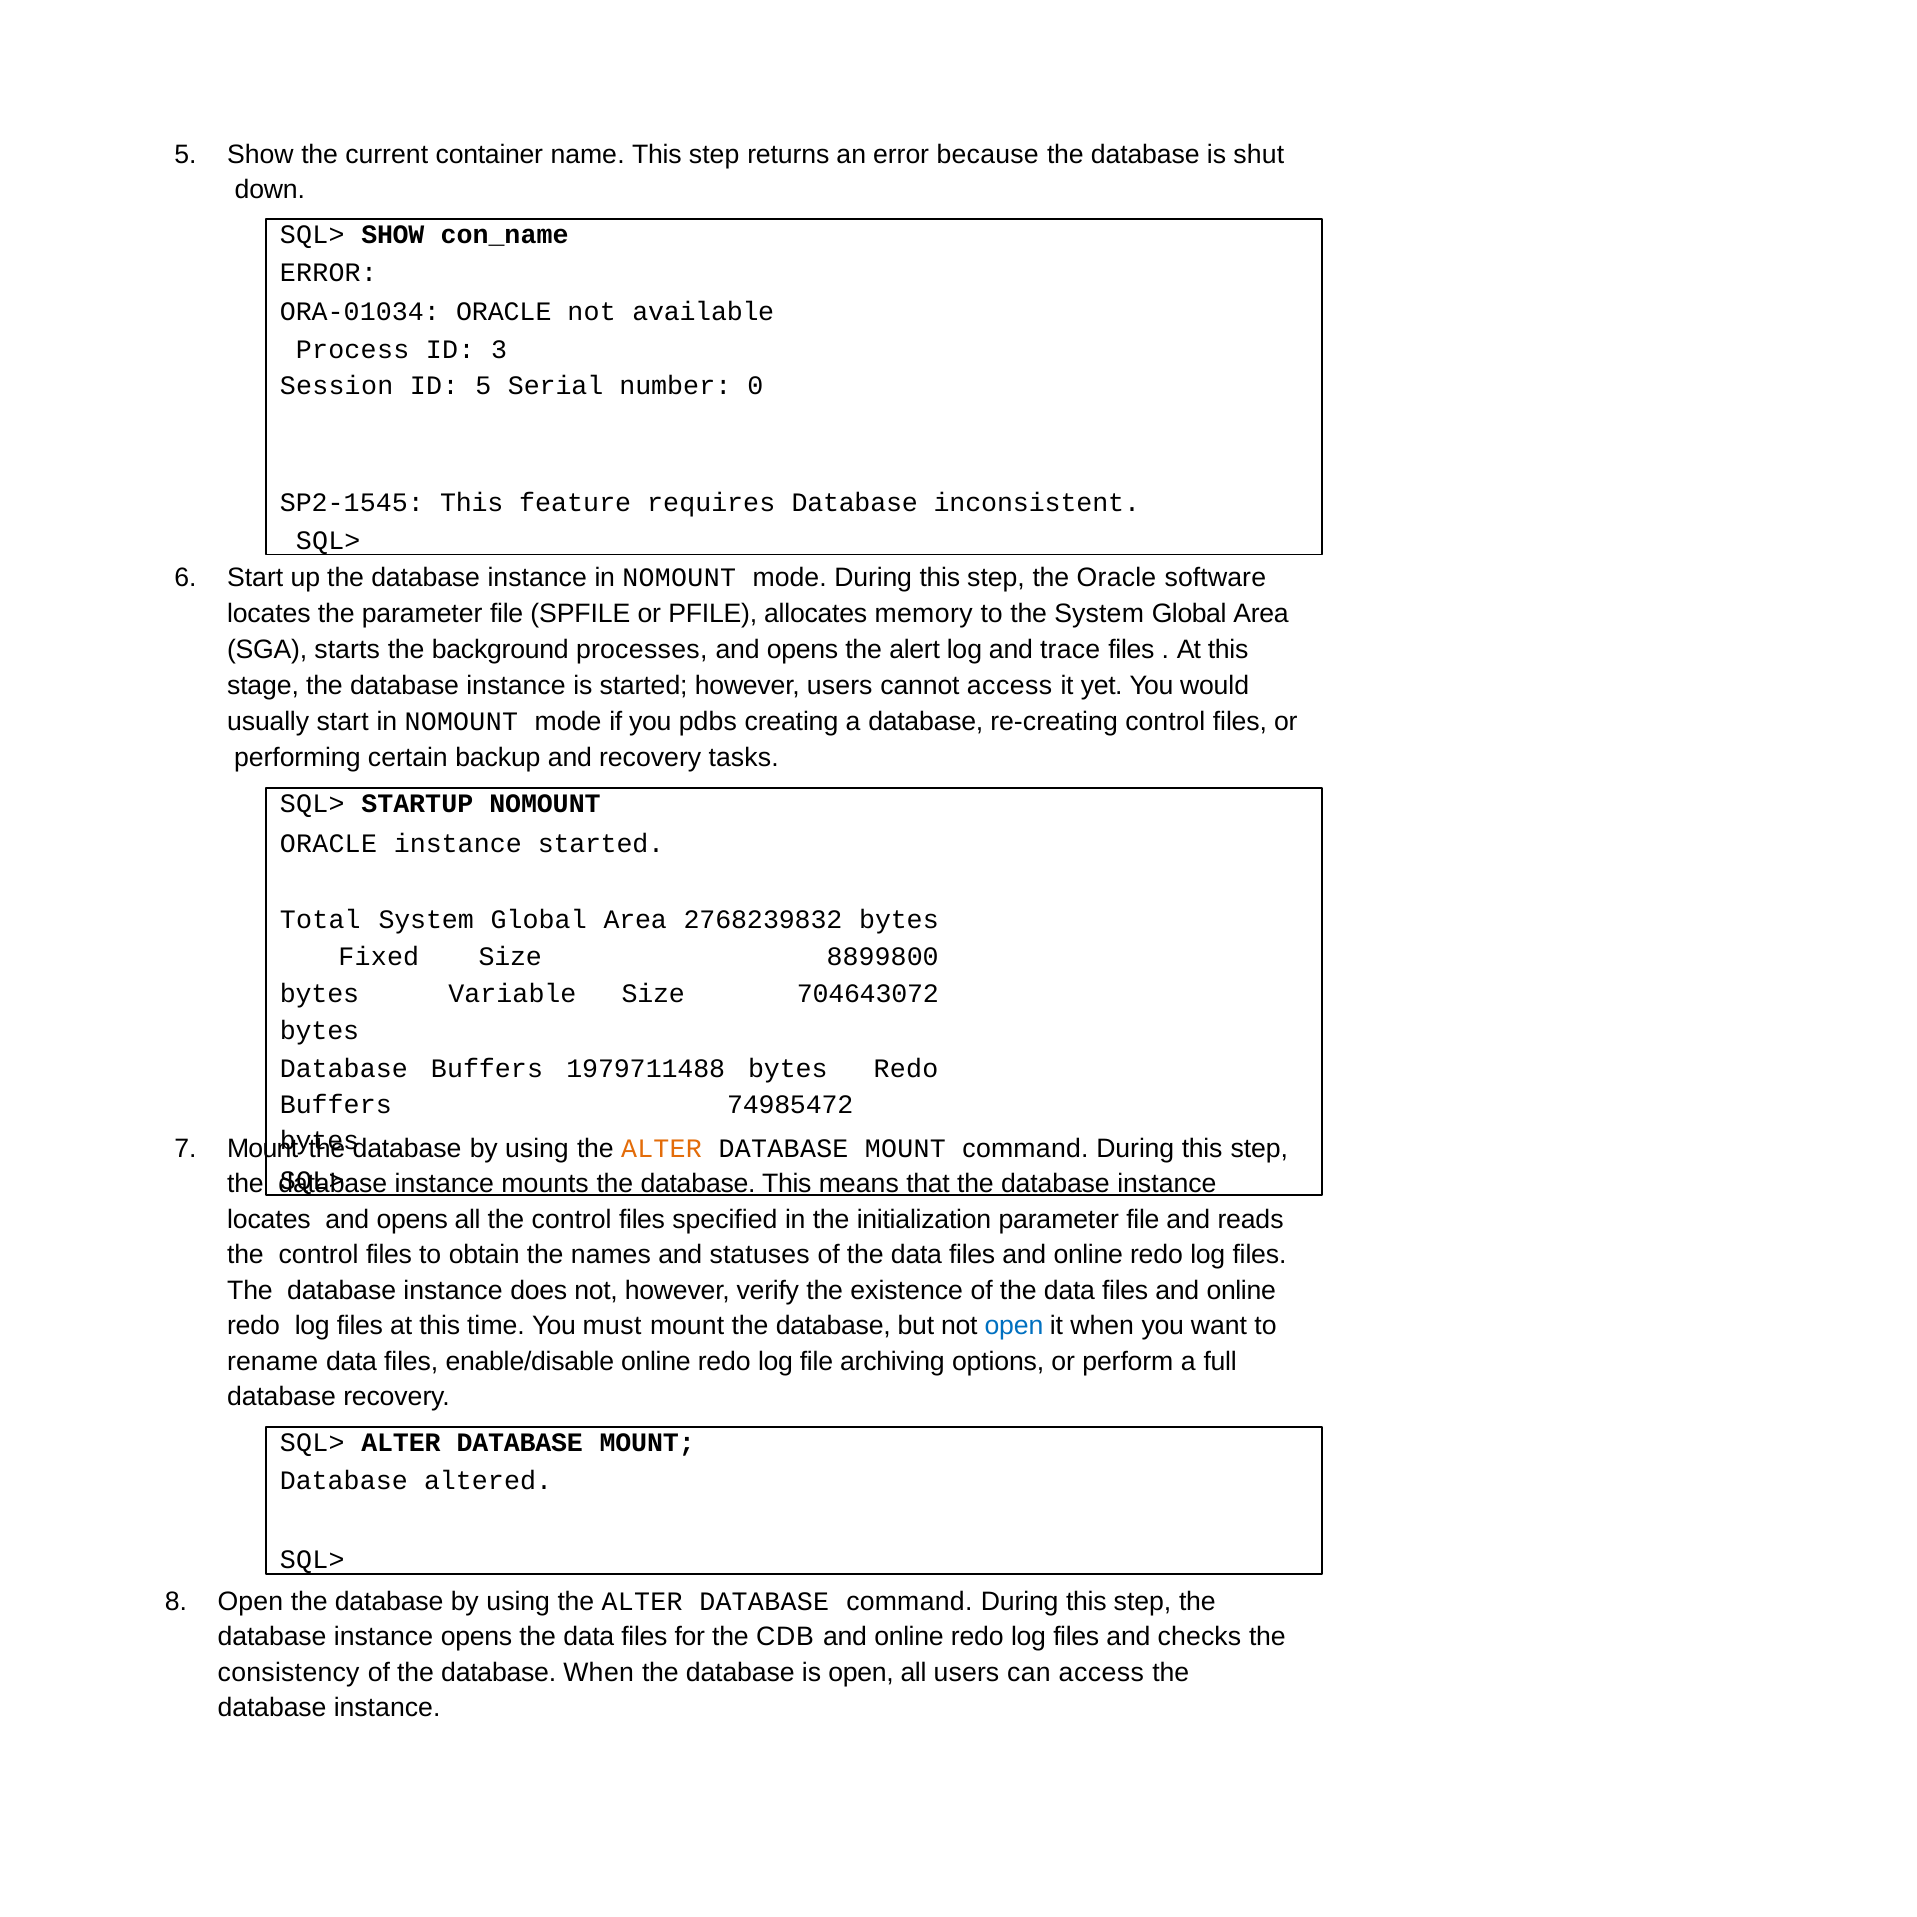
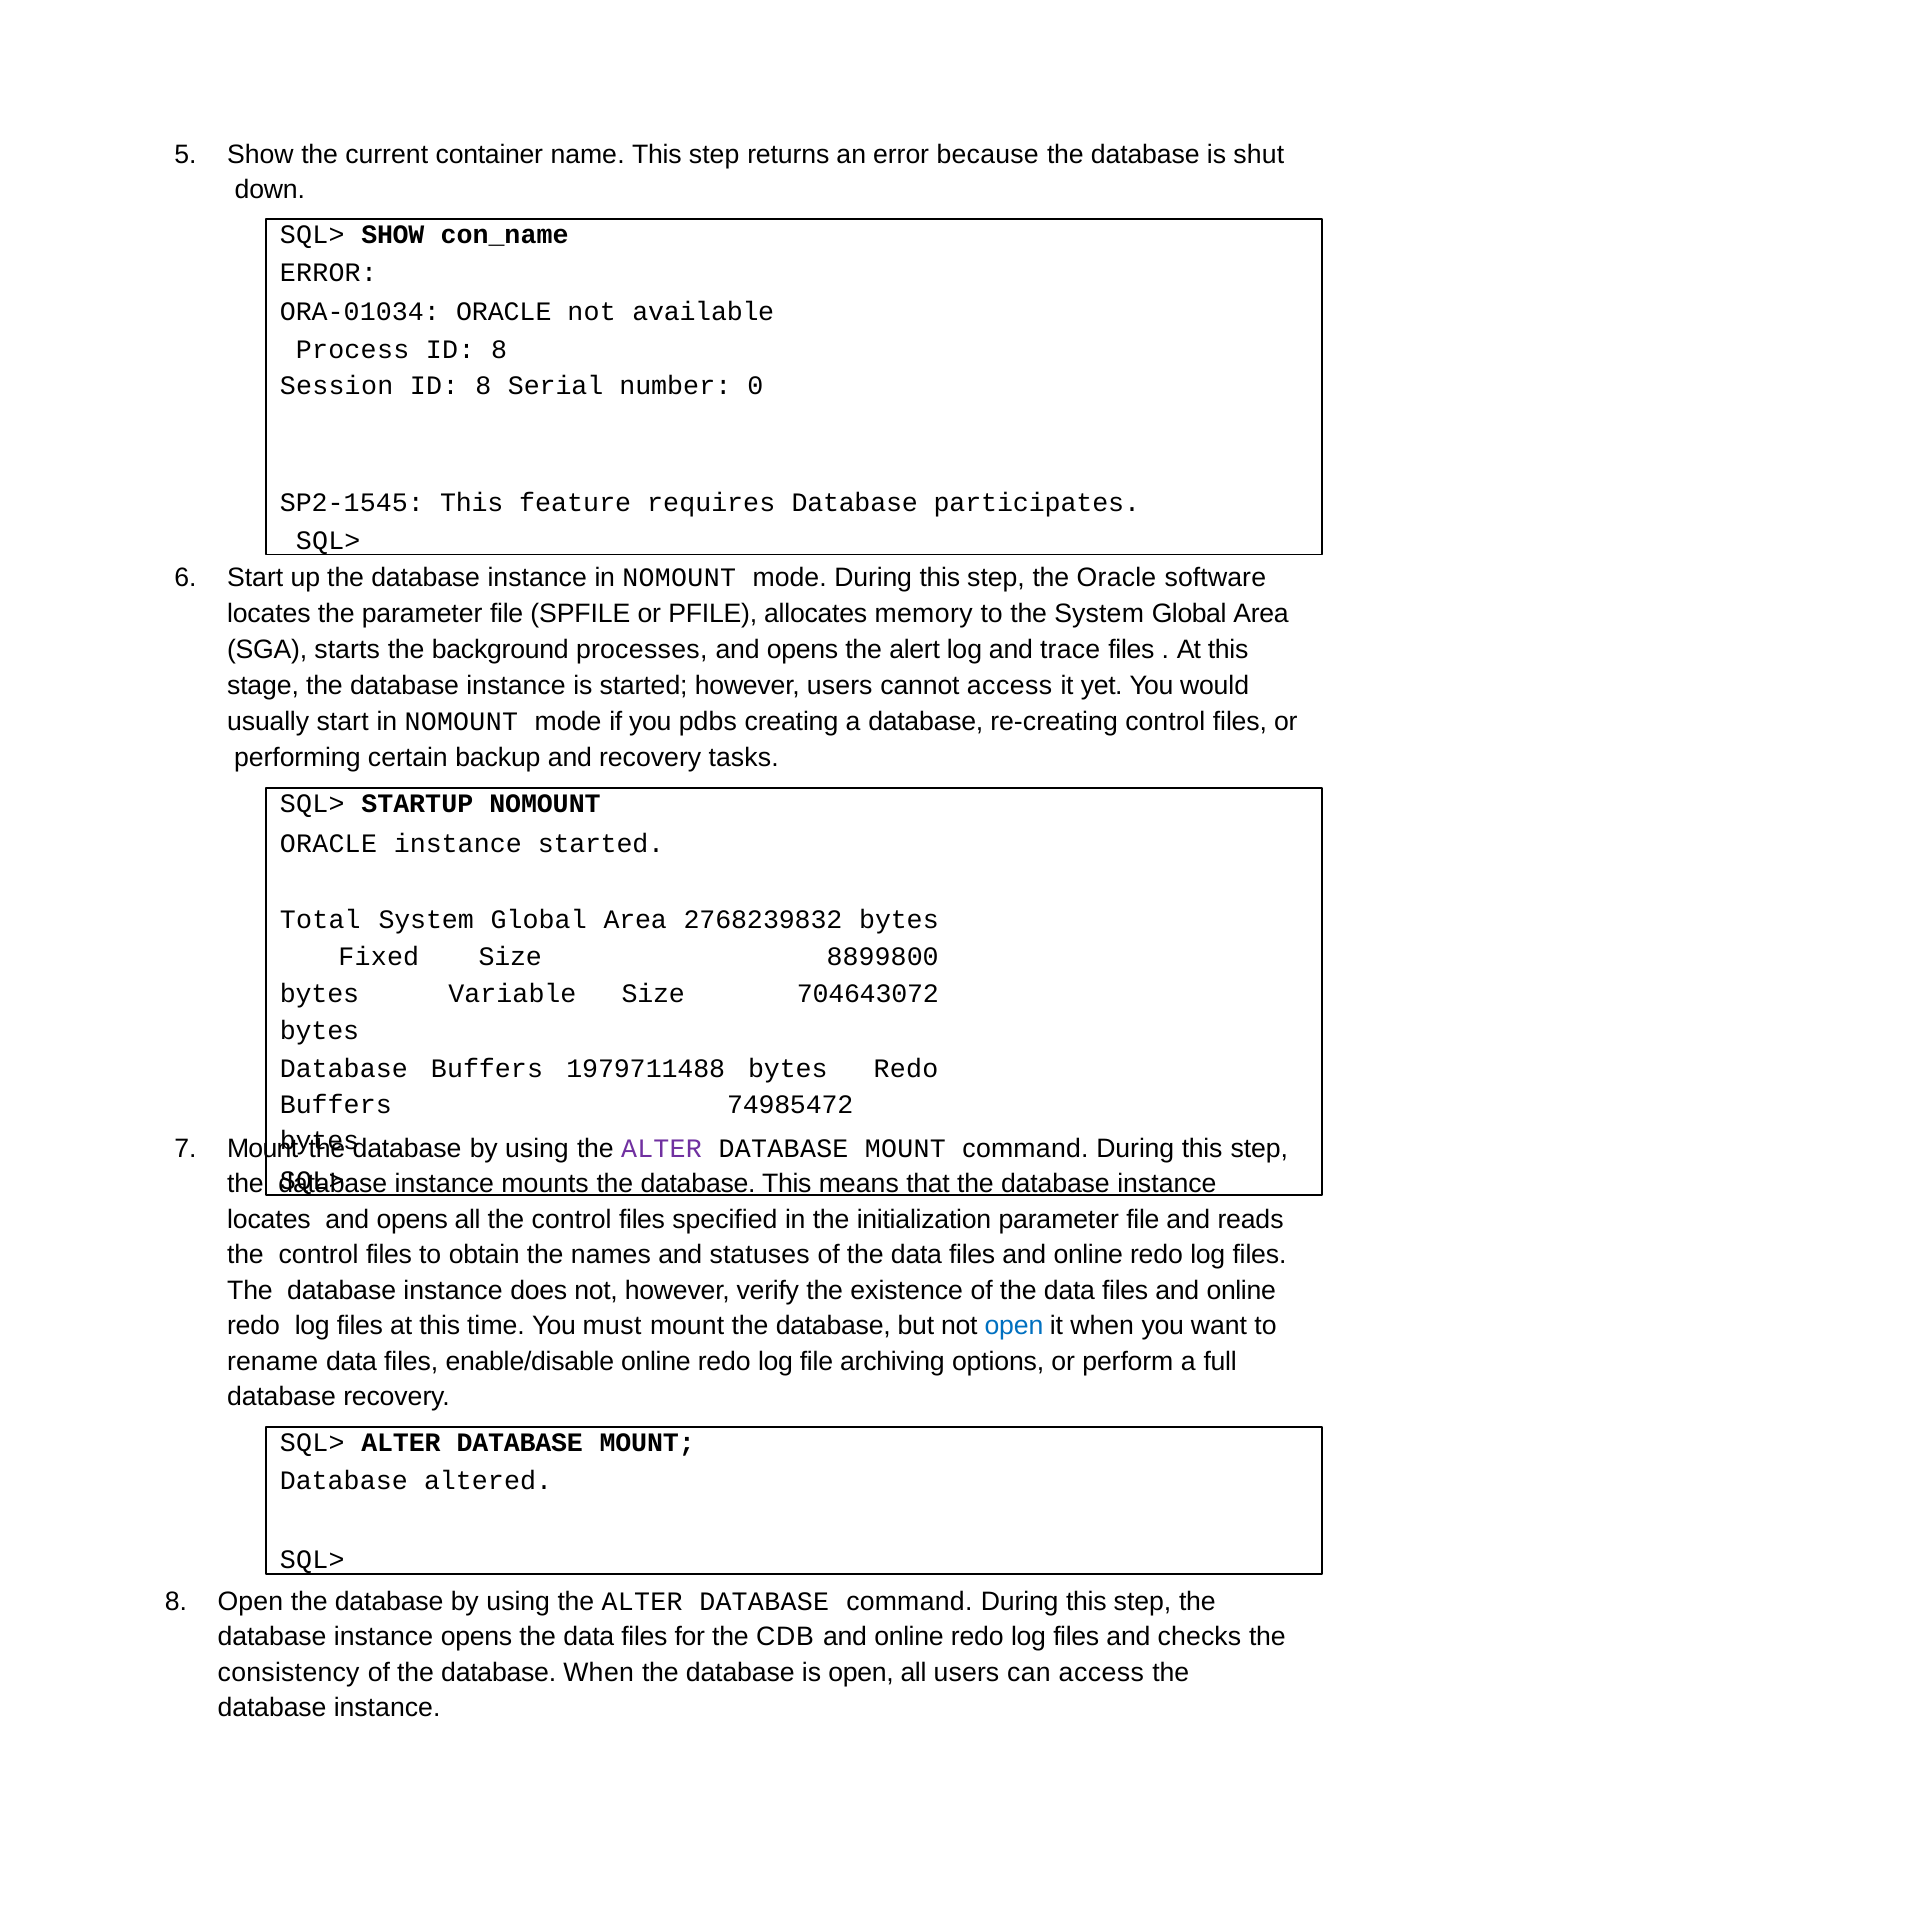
Process ID 3: 3 -> 8 (499, 350)
Session ID 5: 5 -> 8 (483, 385)
inconsistent: inconsistent -> participates (1037, 502)
ALTER colour: orange -> purple (661, 1148)
